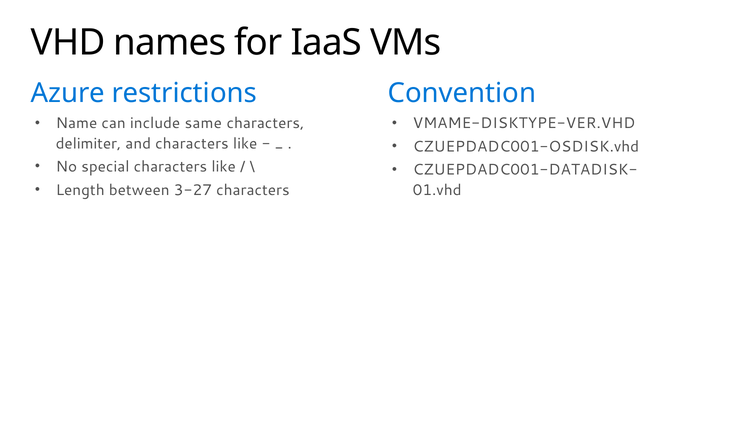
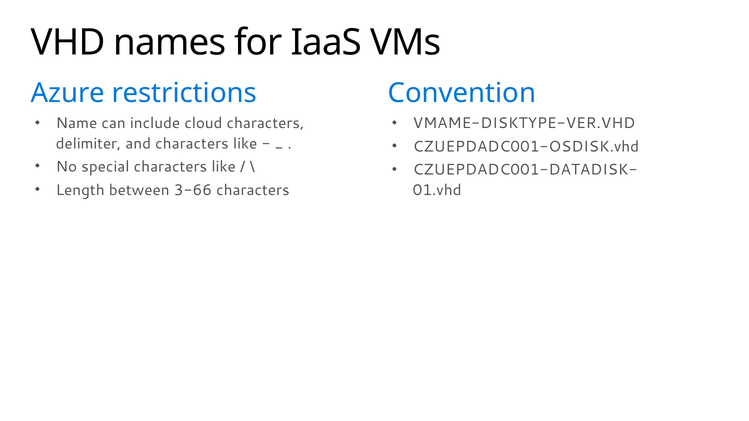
same: same -> cloud (203, 123)
3-27: 3-27 -> 3-66 (193, 190)
